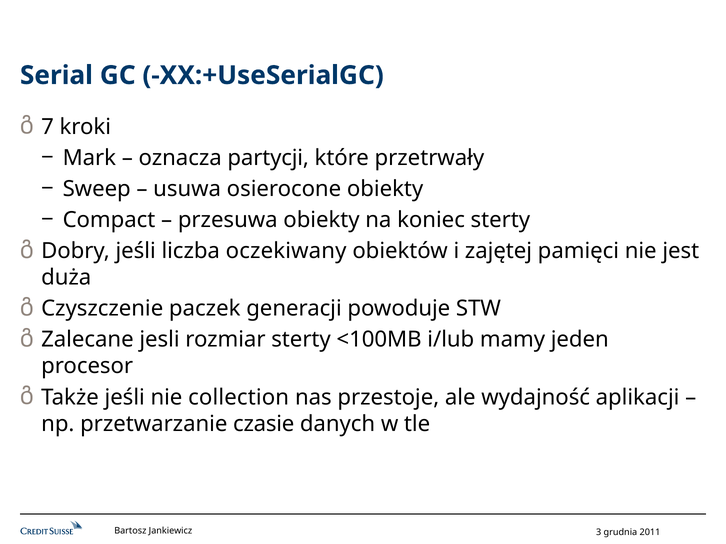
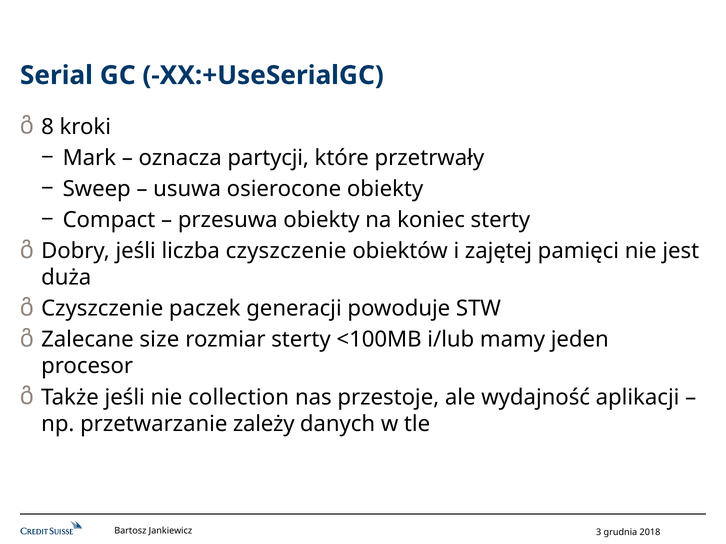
7: 7 -> 8 (48, 127)
liczba oczekiwany: oczekiwany -> czyszczenie (286, 251)
jesli: jesli -> size (159, 340)
czasie: czasie -> zależy (264, 424)
2011: 2011 -> 2018 (650, 532)
